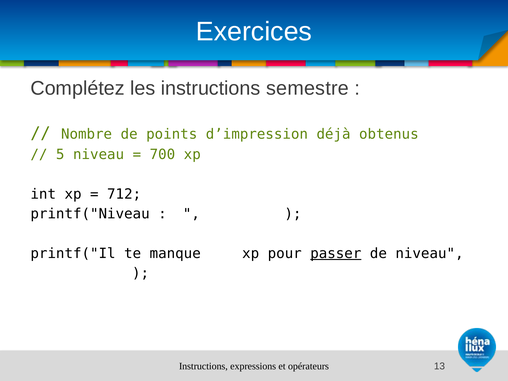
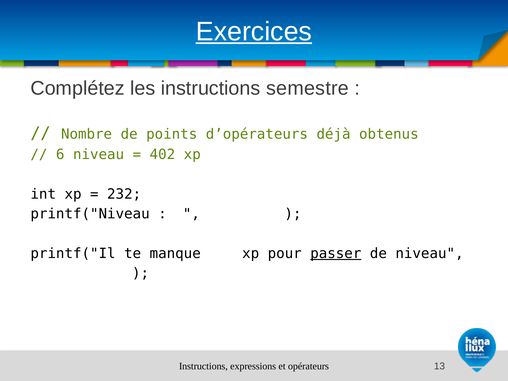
Exercices underline: none -> present (254, 32)
d’impression: d’impression -> d’opérateurs (257, 134)
5: 5 -> 6 (60, 155)
700: 700 -> 402 (162, 155)
712: 712 -> 232 (124, 194)
